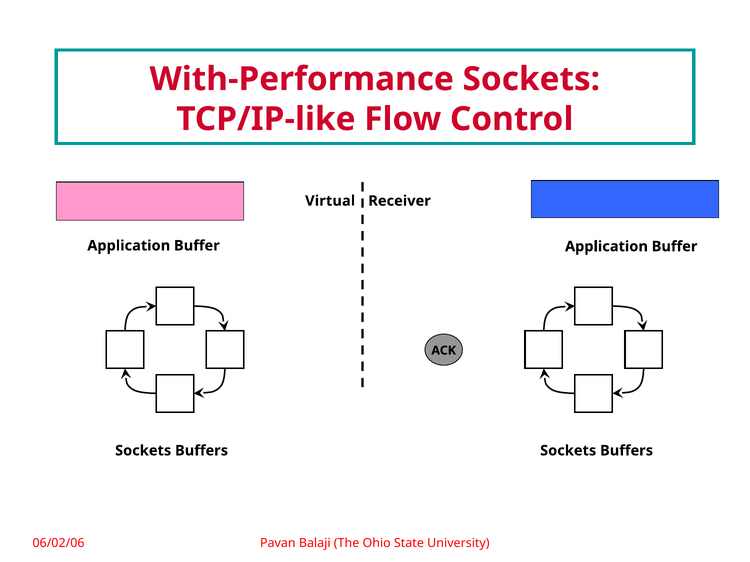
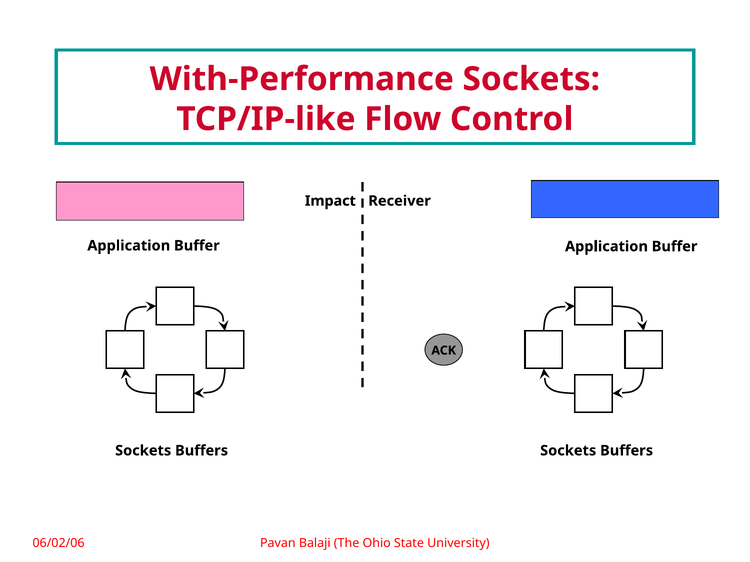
Virtual: Virtual -> Impact (330, 201)
